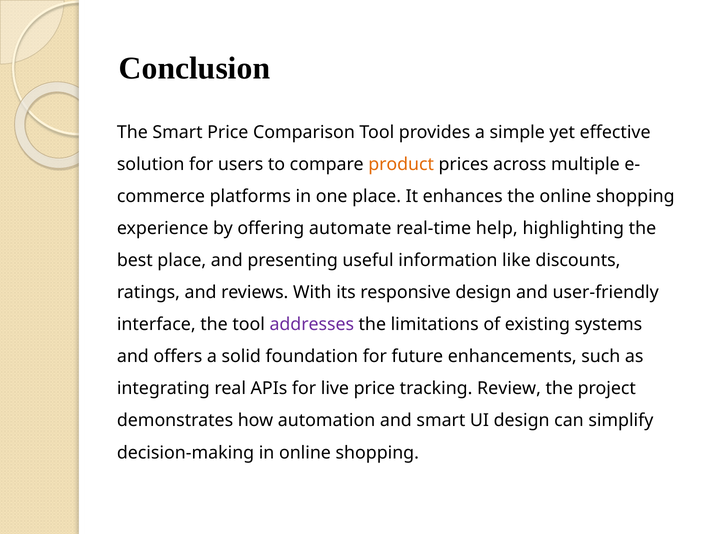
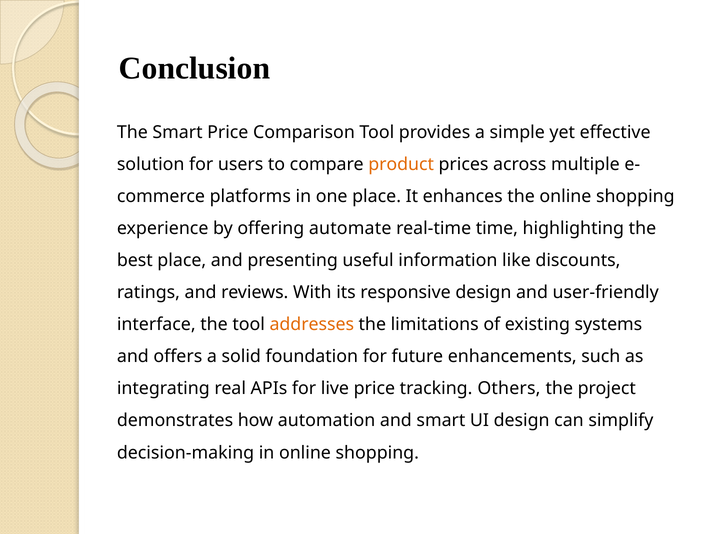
help: help -> time (497, 228)
addresses colour: purple -> orange (312, 324)
Review: Review -> Others (509, 389)
